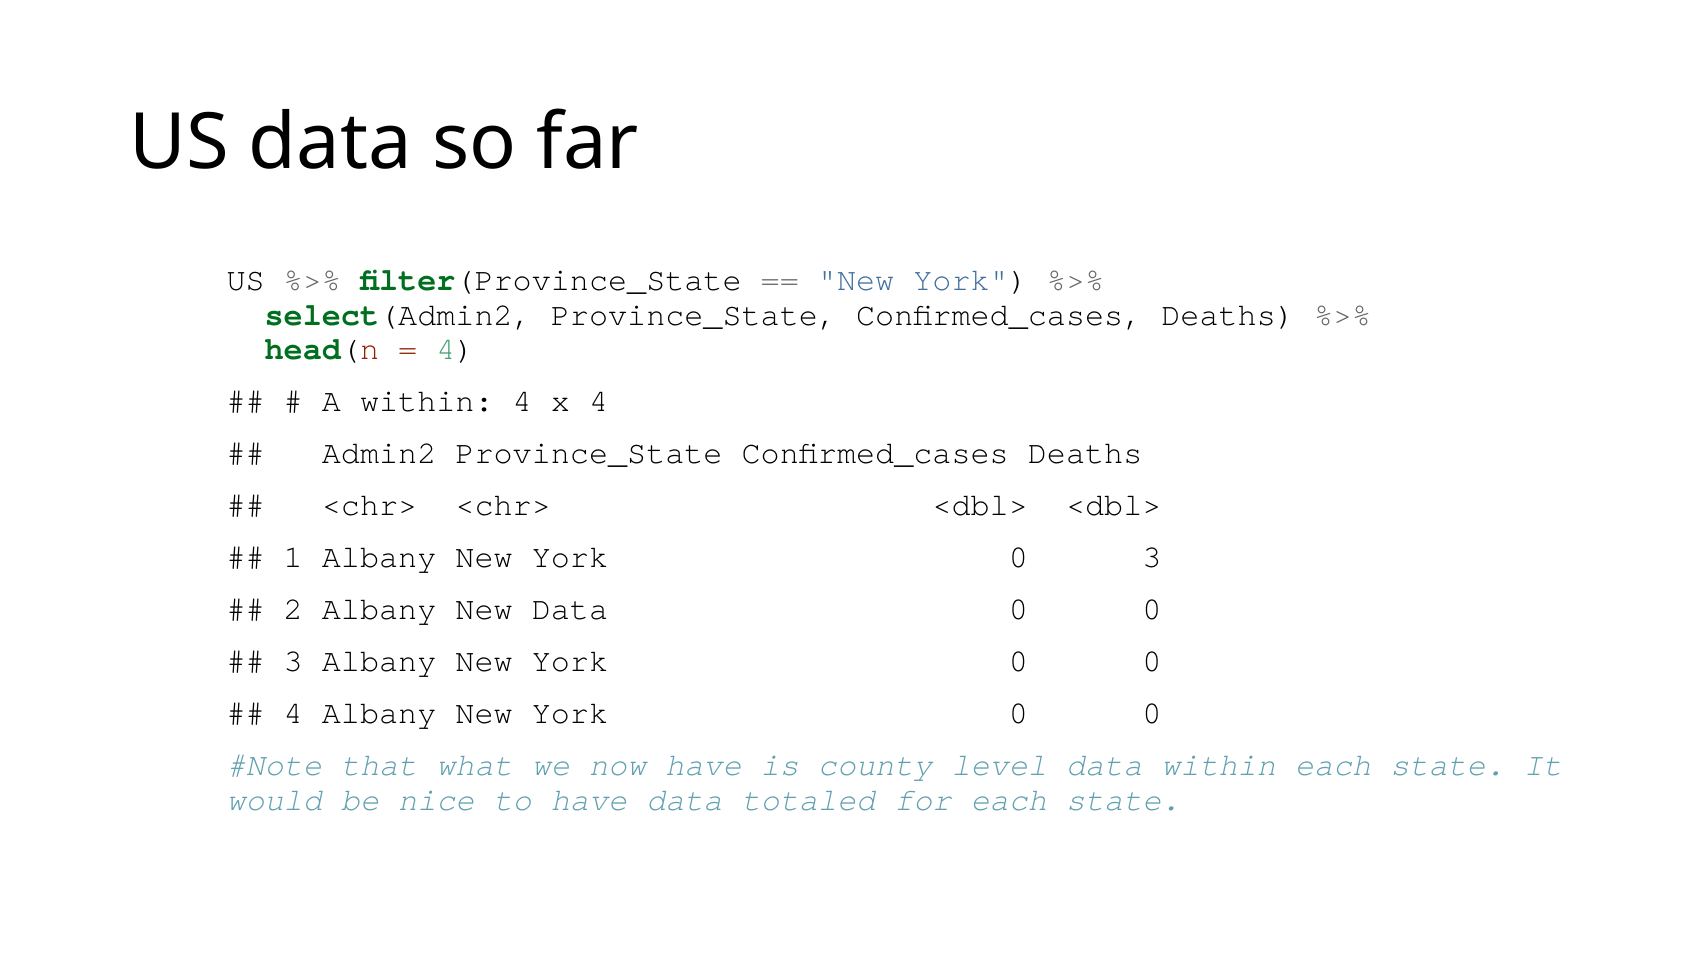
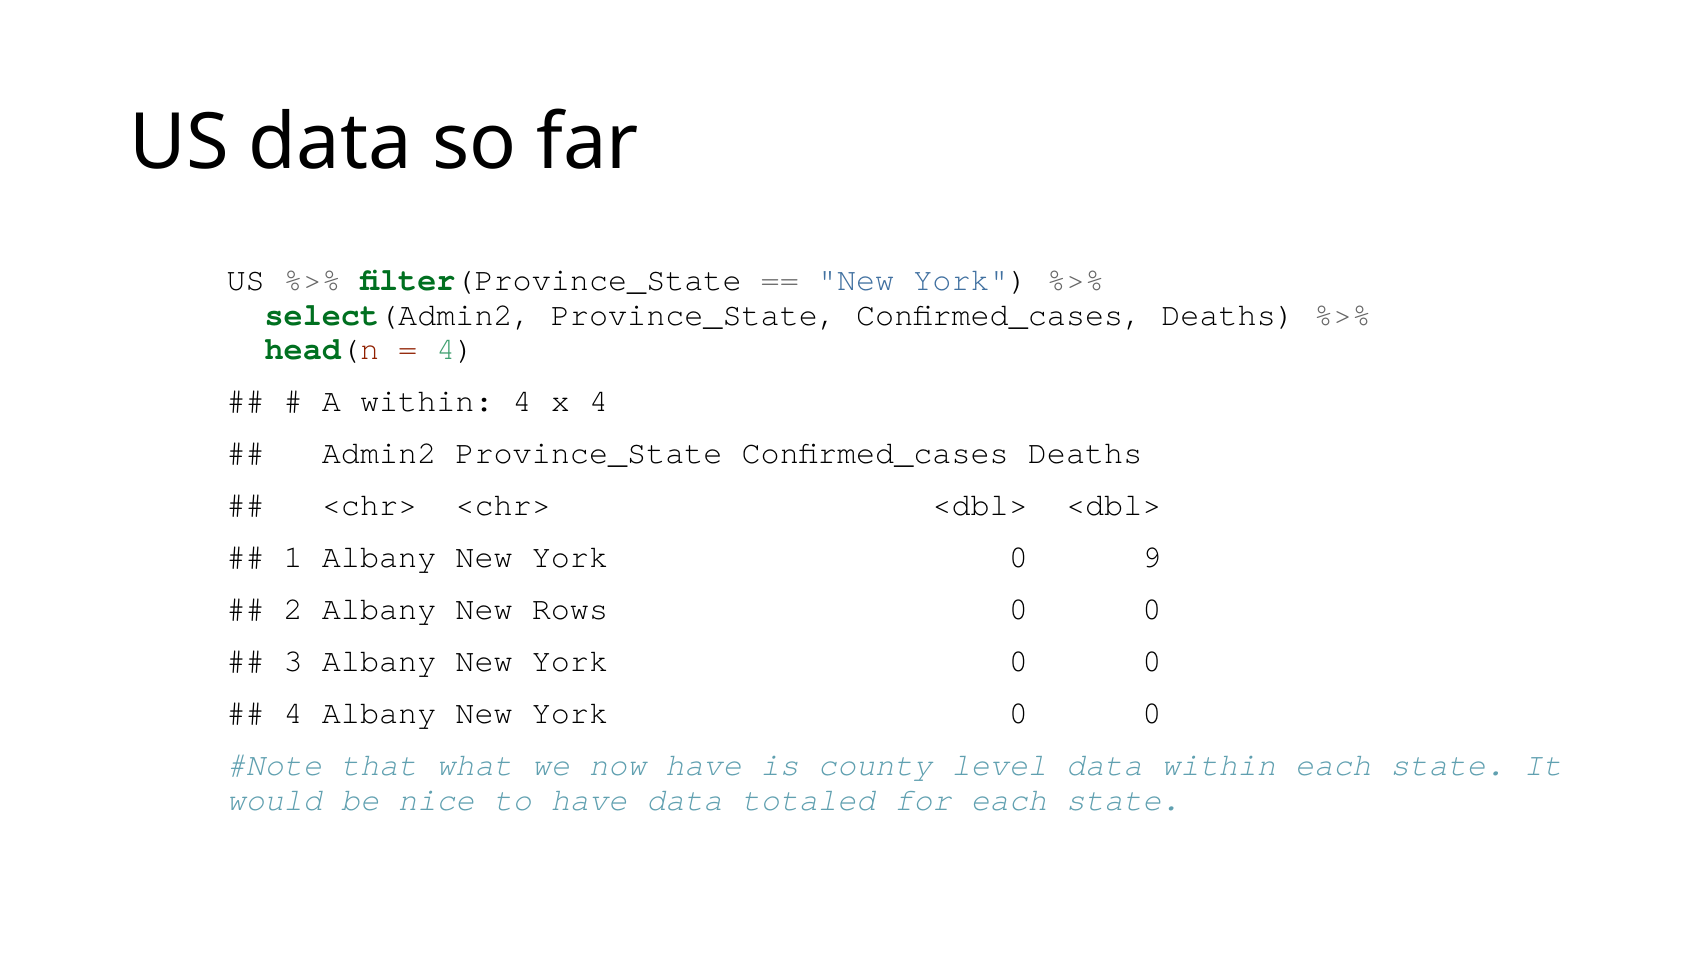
0 3: 3 -> 9 (1152, 557)
New Data: Data -> Rows (570, 609)
